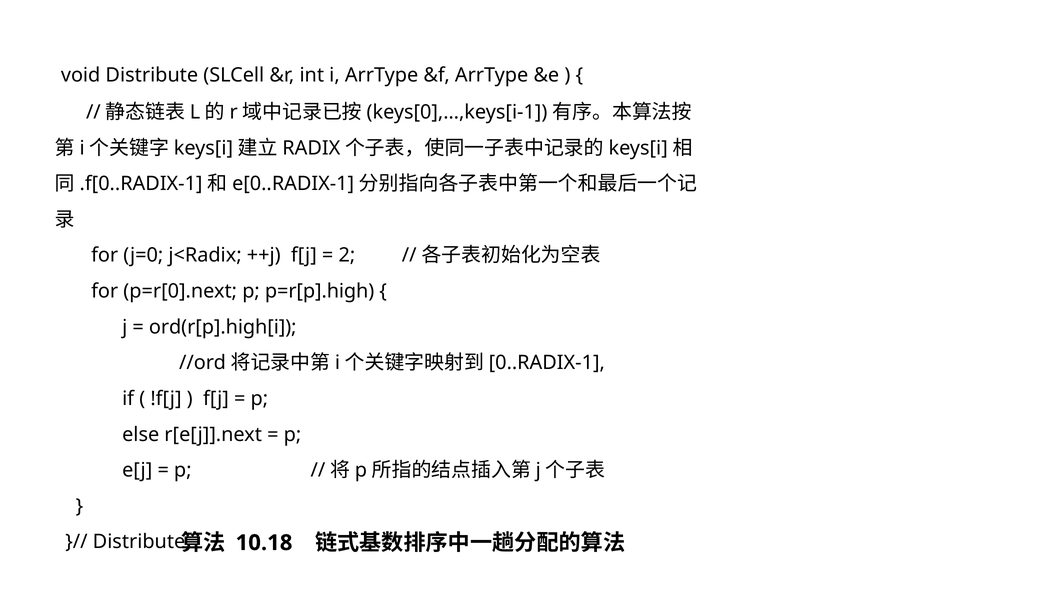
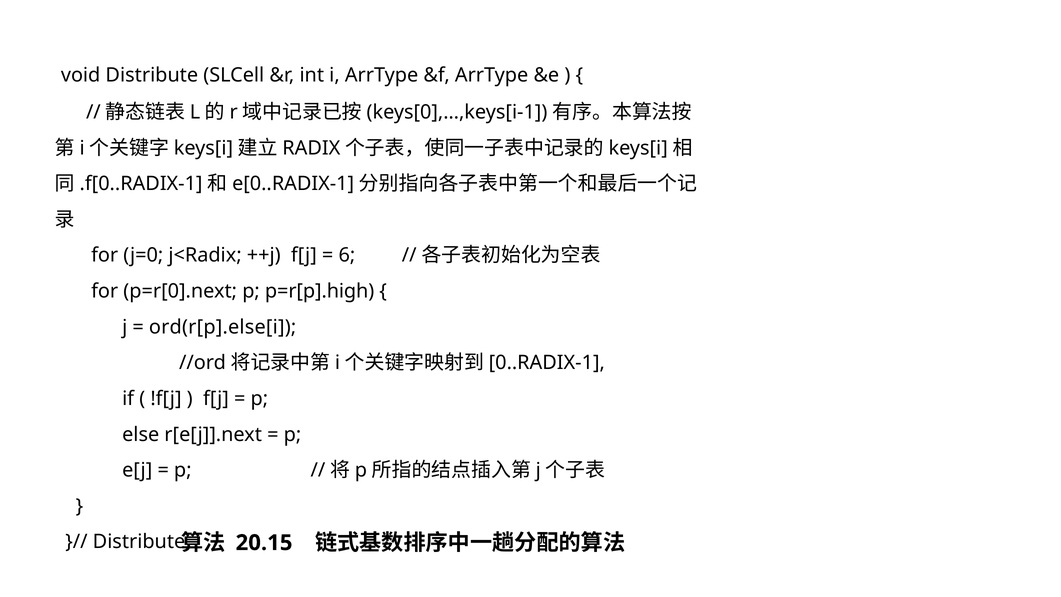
2: 2 -> 6 (347, 255)
ord(r[p].high[i: ord(r[p].high[i -> ord(r[p].else[i (223, 327)
10.18: 10.18 -> 20.15 (264, 543)
